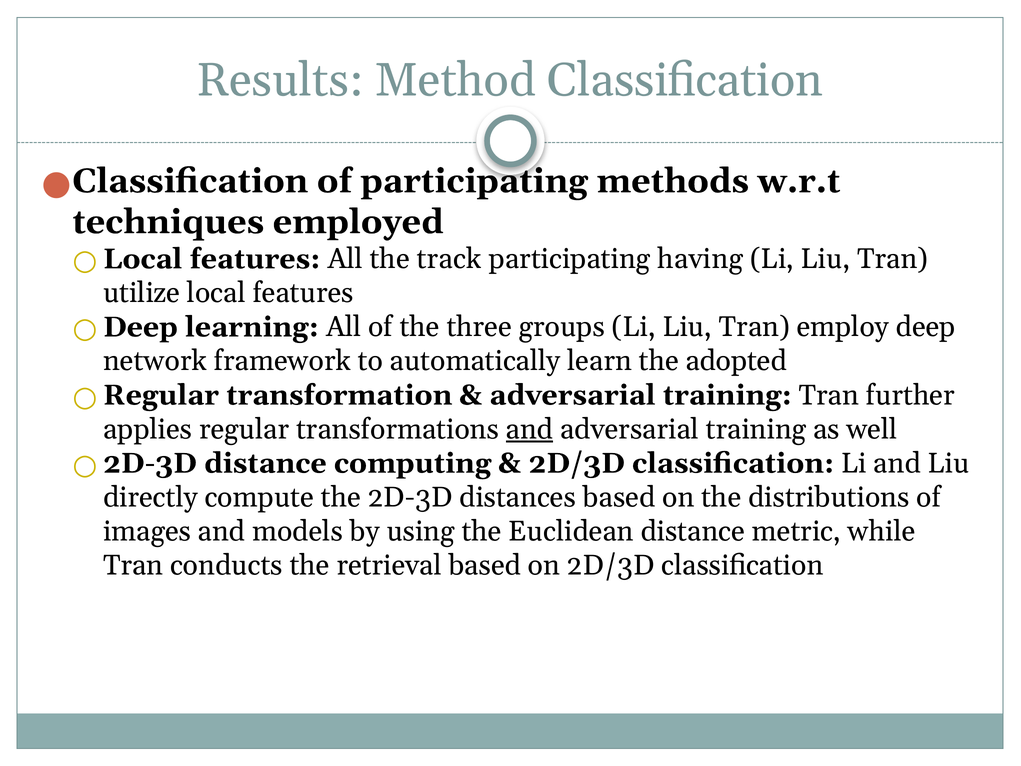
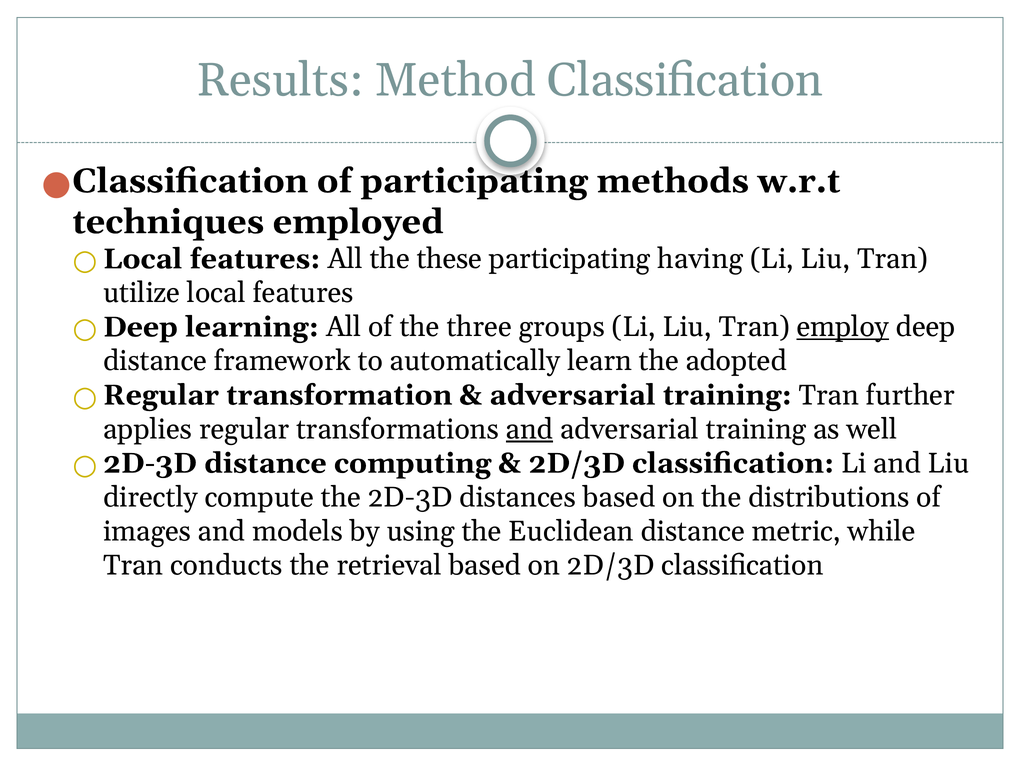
track: track -> these (449, 259)
employ underline: none -> present (843, 327)
network: network -> distance (155, 361)
